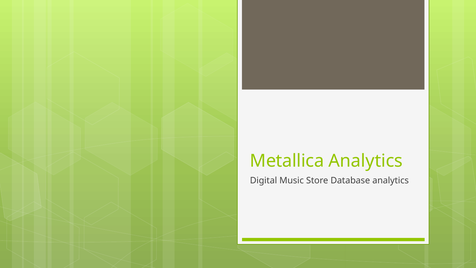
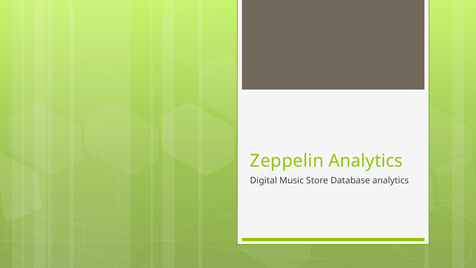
Metallica: Metallica -> Zeppelin (287, 161)
